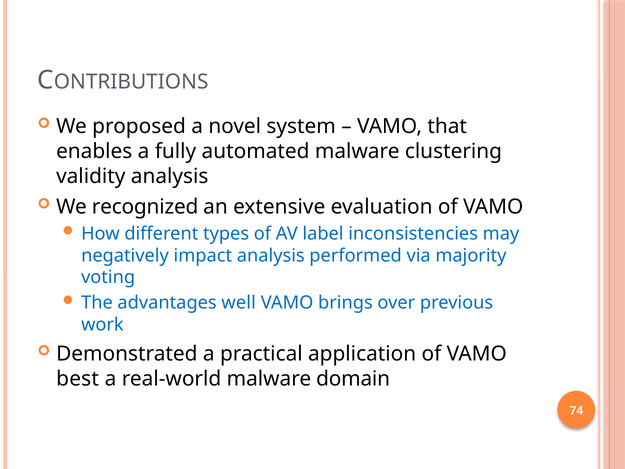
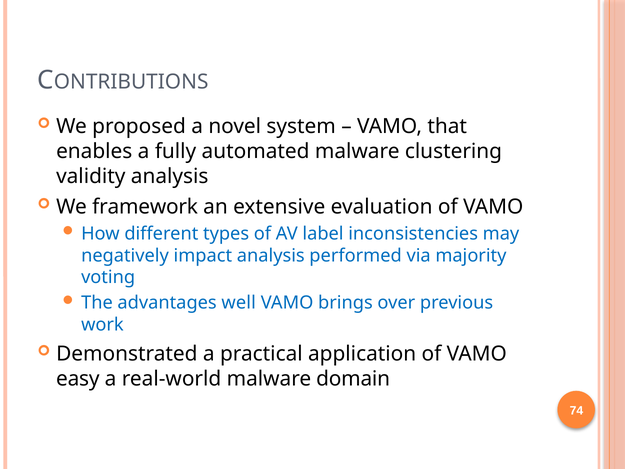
recognized: recognized -> framework (145, 207)
best: best -> easy (78, 379)
